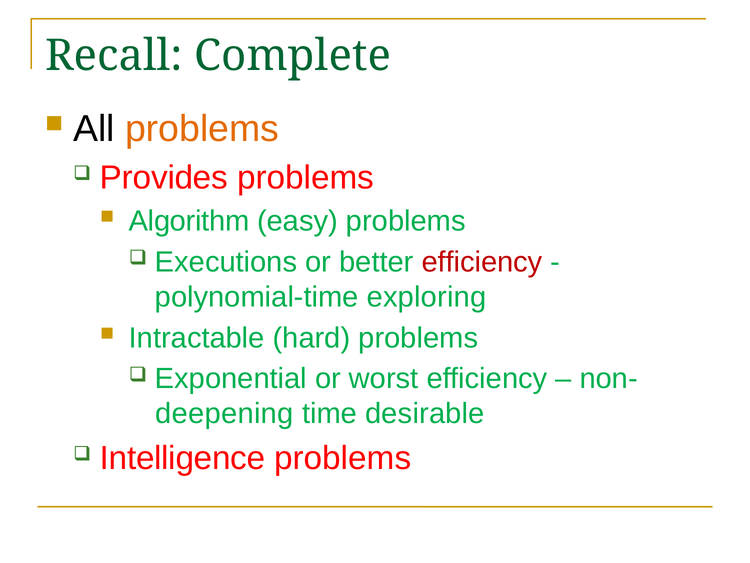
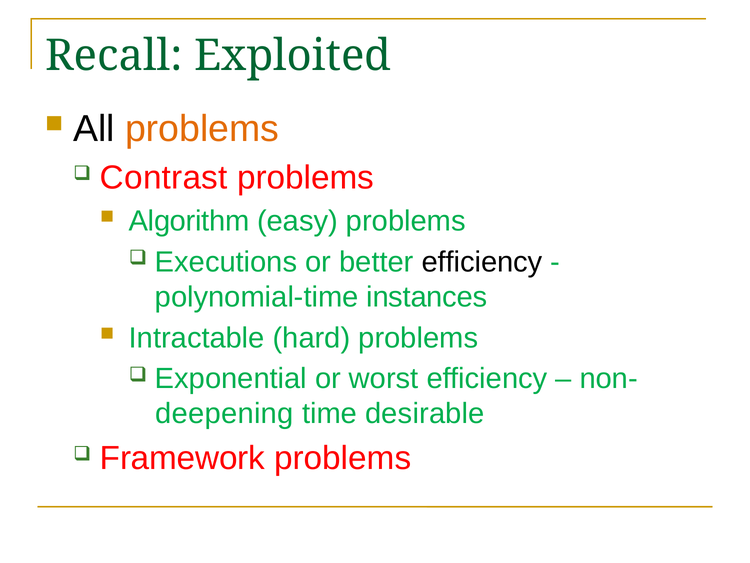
Complete: Complete -> Exploited (293, 56)
Provides: Provides -> Contrast (164, 178)
efficiency colour: red -> black (482, 262)
exploring: exploring -> instances (427, 297)
Intelligence: Intelligence -> Framework (182, 458)
